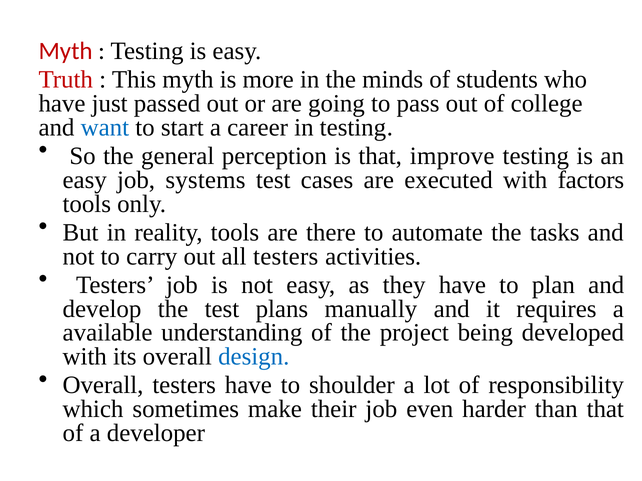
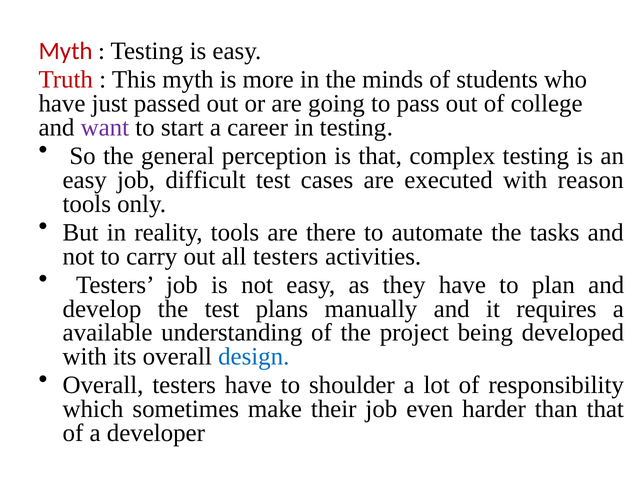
want colour: blue -> purple (105, 128)
improve: improve -> complex (452, 156)
systems: systems -> difficult (206, 180)
factors: factors -> reason (591, 180)
